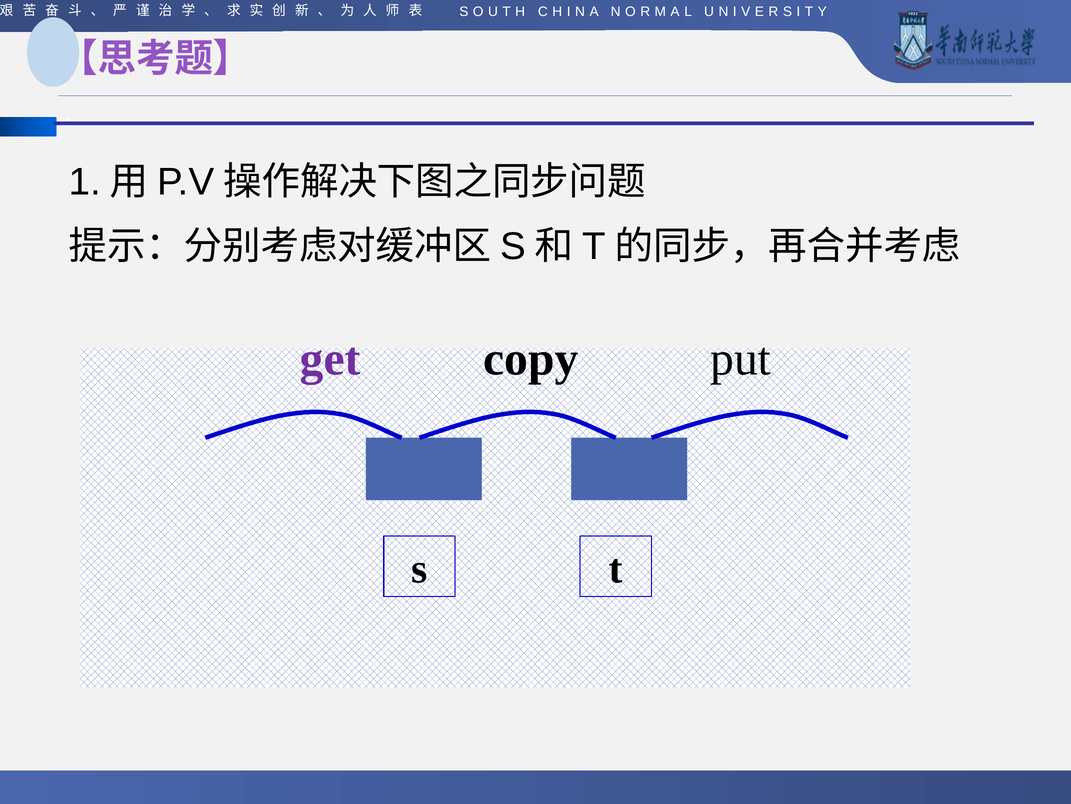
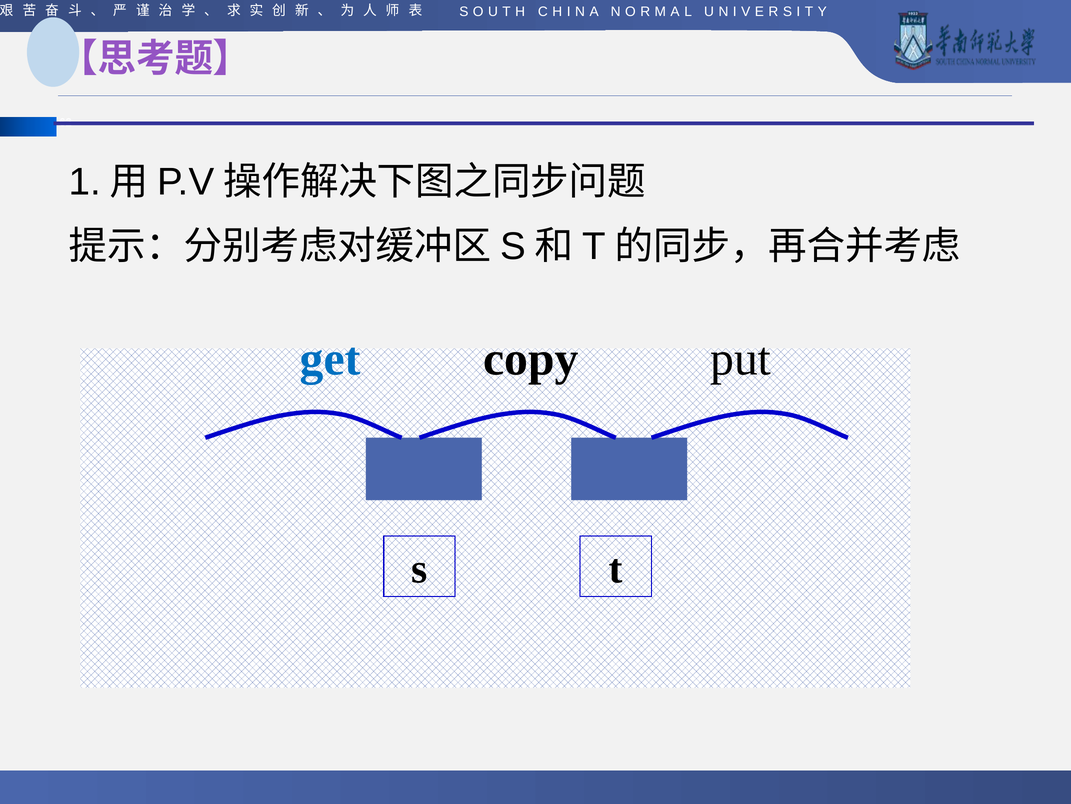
get colour: purple -> blue (330, 358)
